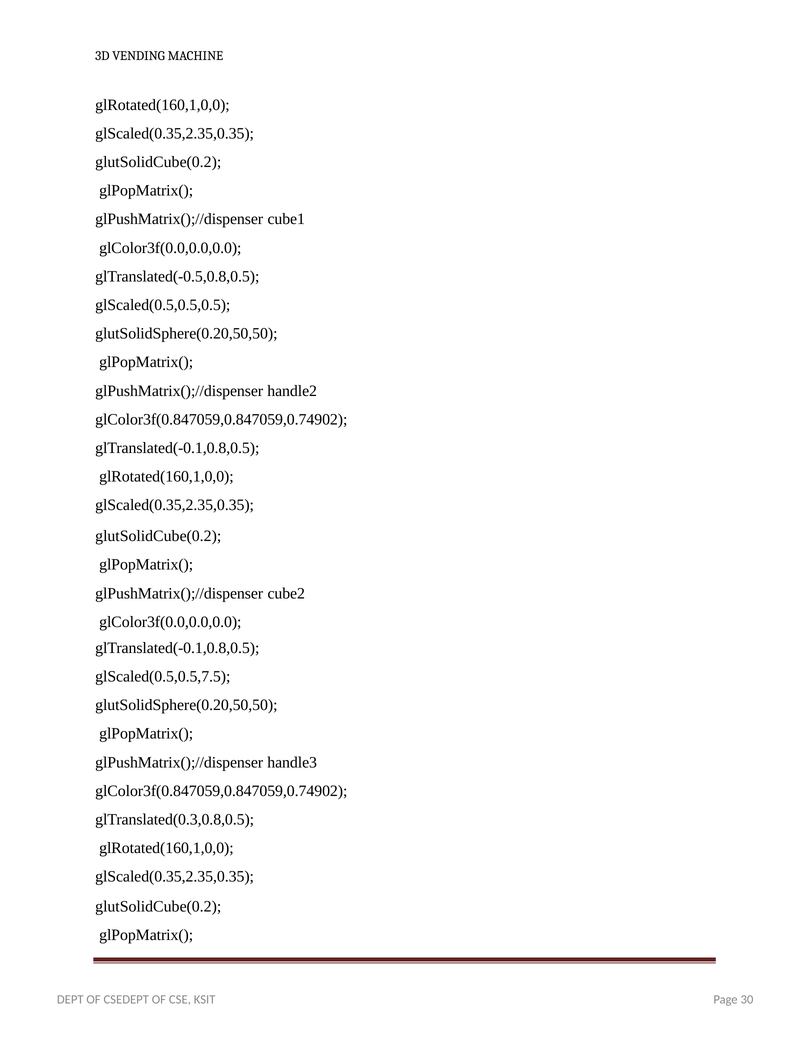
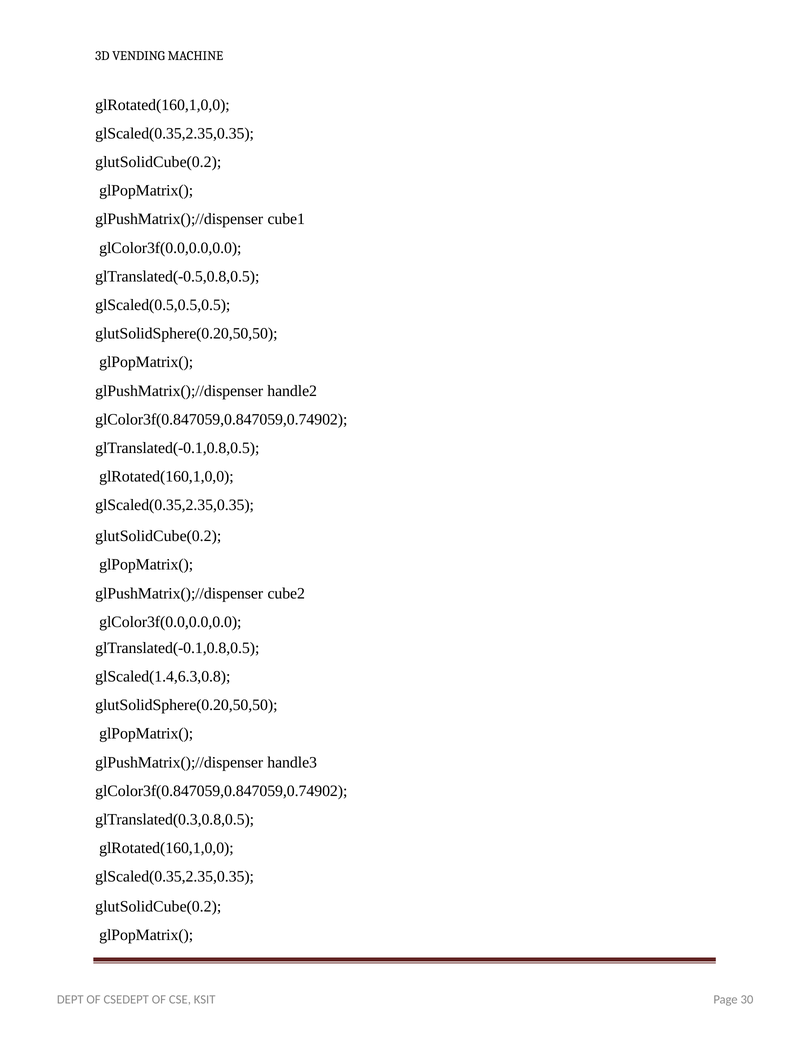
glScaled(0.5,0.5,7.5: glScaled(0.5,0.5,7.5 -> glScaled(1.4,6.3,0.8 (163, 677)
